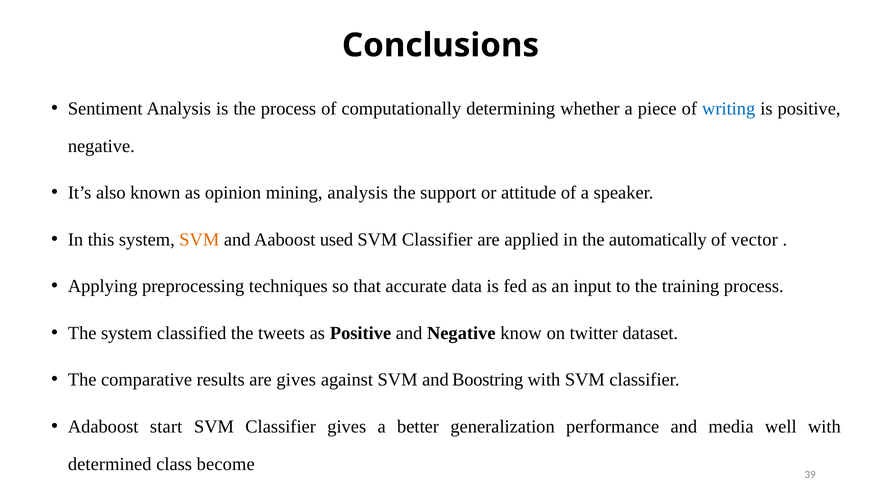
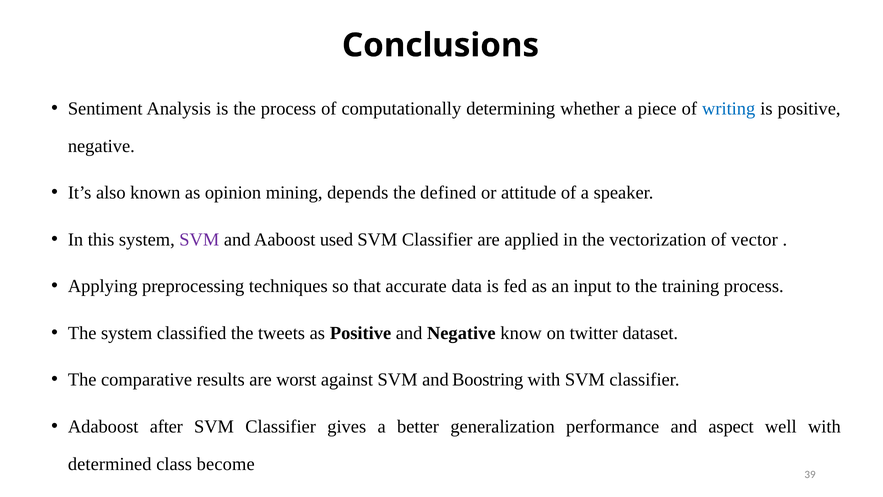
mining analysis: analysis -> depends (358, 193)
support: support -> defined (448, 193)
SVM colour: orange -> purple (199, 239)
automatically: automatically -> vectorization (658, 239)
are gives: gives -> worst (296, 380)
start: start -> after (166, 426)
media: media -> aspect (731, 426)
